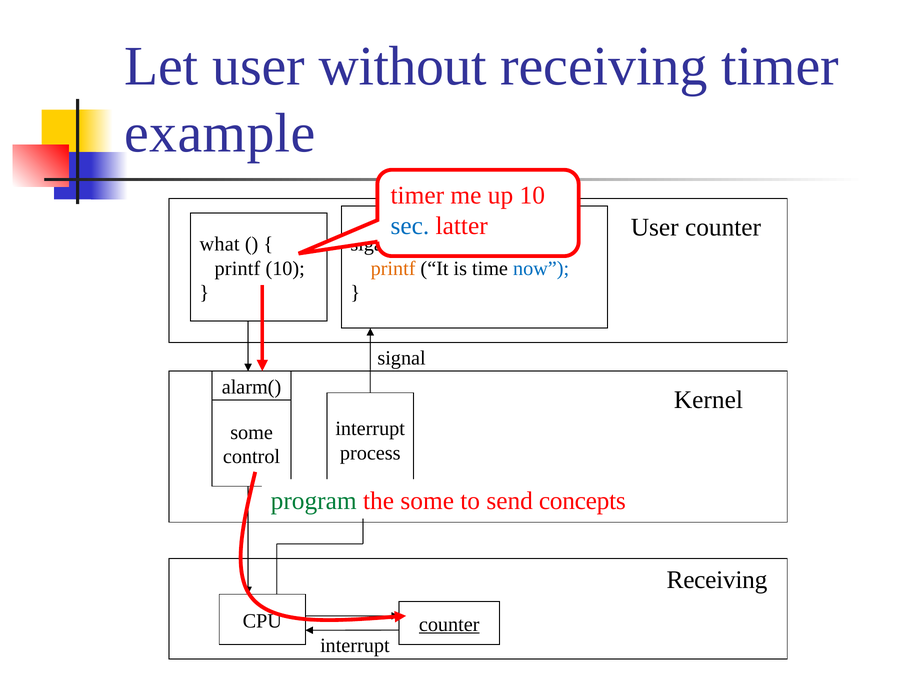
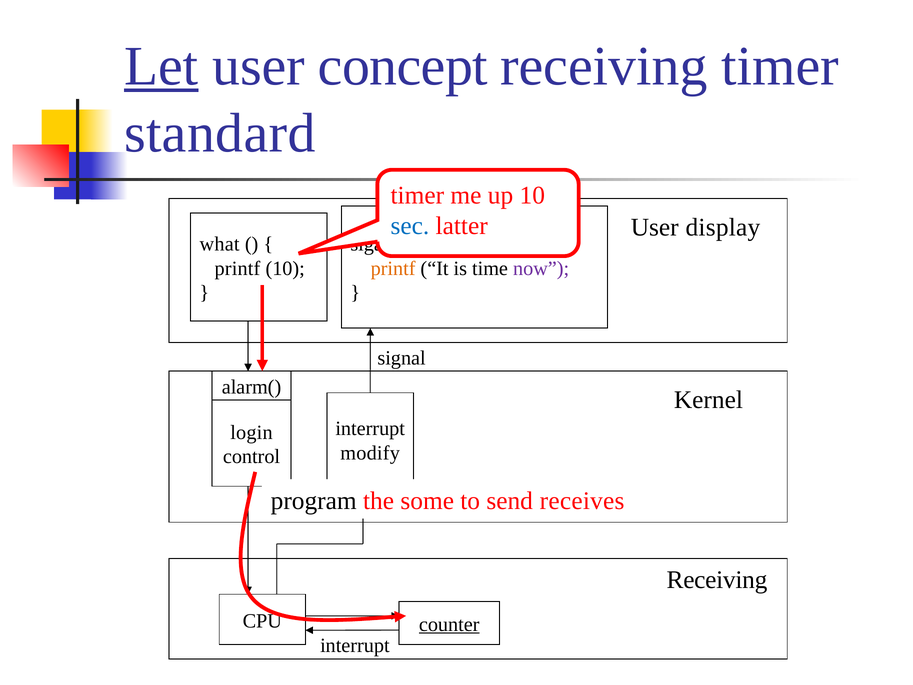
Let underline: none -> present (161, 66)
without: without -> concept (403, 66)
example: example -> standard (220, 133)
User counter: counter -> display (723, 227)
now colour: blue -> purple (541, 268)
some: some -> login (251, 432)
process: process -> modify (370, 453)
program colour: green -> black (314, 500)
concepts: concepts -> receives (582, 500)
